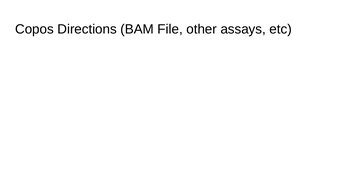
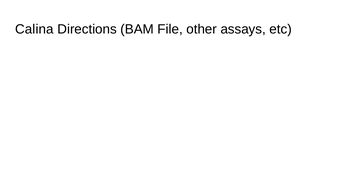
Copos: Copos -> Calina (34, 29)
